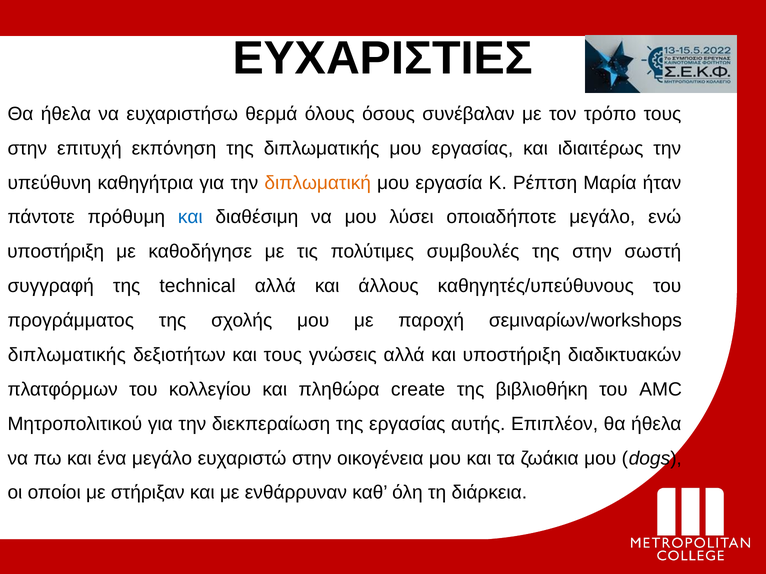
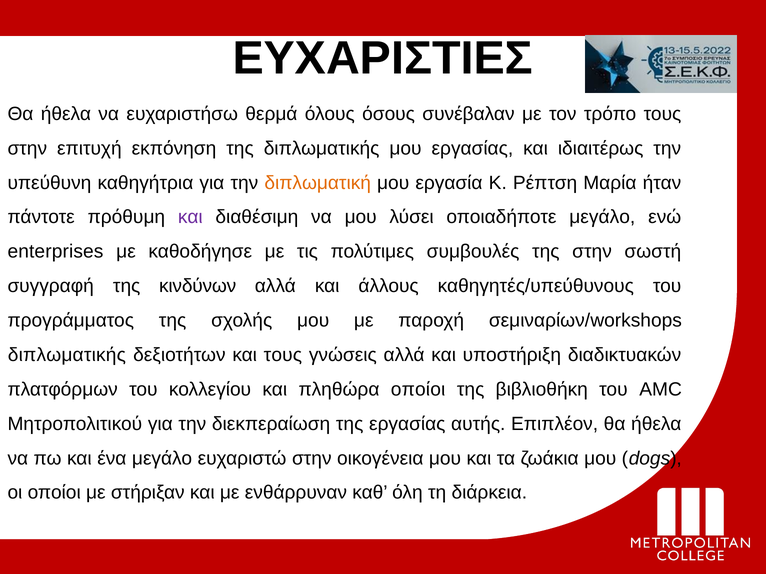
και colour: blue -> purple (190, 217)
υποστήριξη: υποστήριξη -> enterprises (55, 252)
technical: technical -> κινδύνων (198, 286)
πληθώρα create: create -> οποίοι (418, 390)
